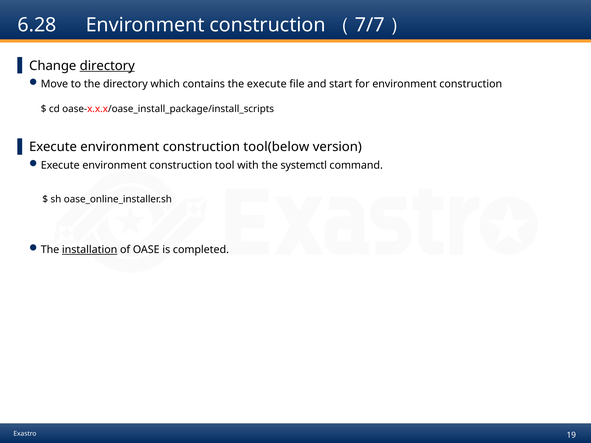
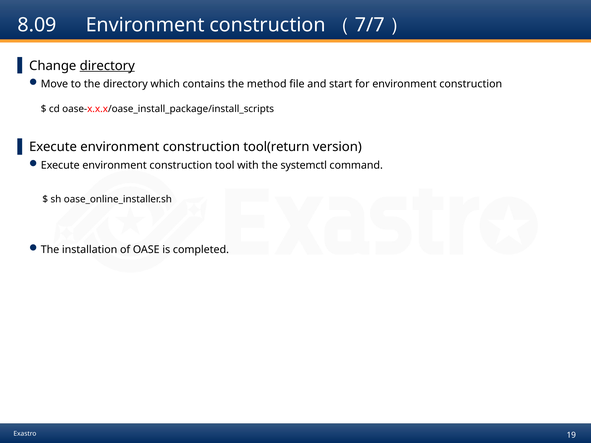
6.28: 6.28 -> 8.09 (37, 25)
the execute: execute -> method (267, 84)
tool(below: tool(below -> tool(return (276, 147)
installation underline: present -> none (90, 250)
